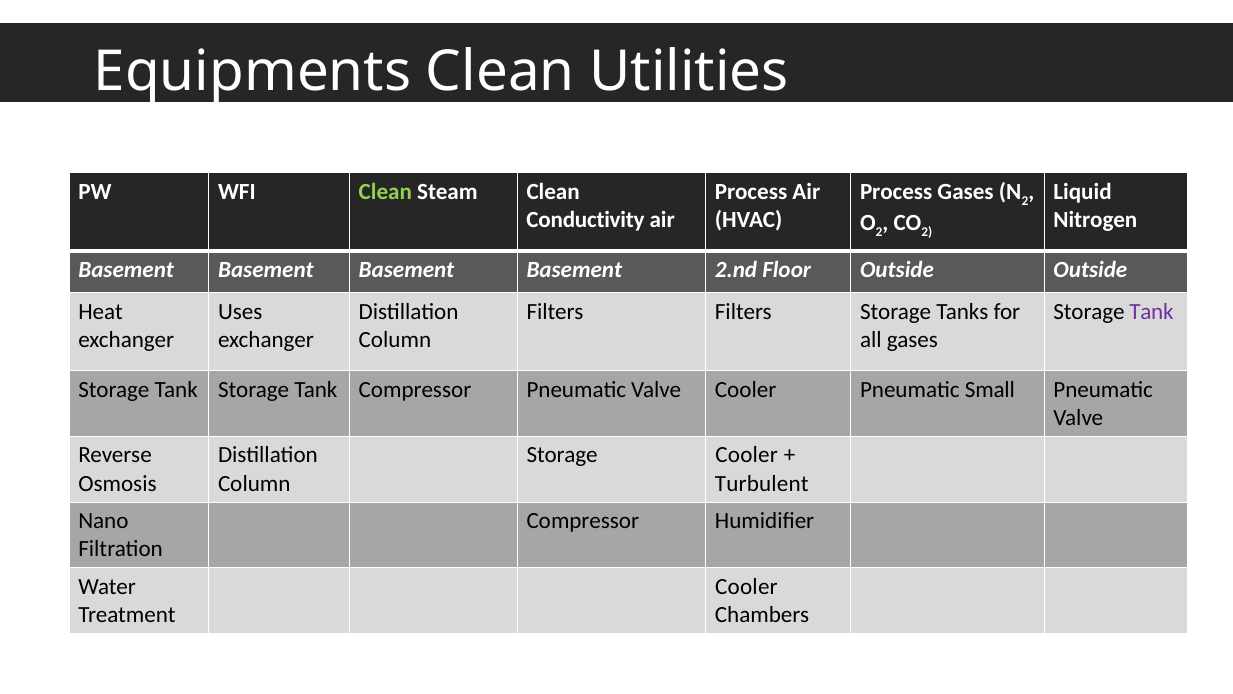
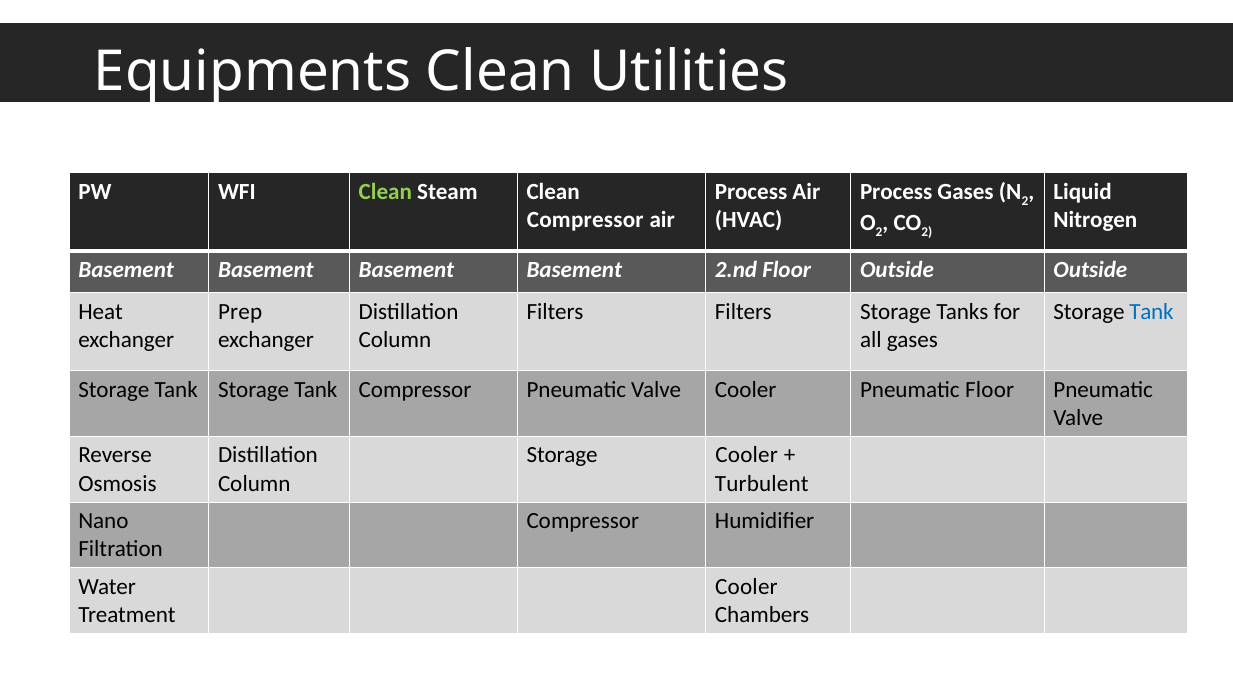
Conductivity: Conductivity -> Compressor (585, 220)
Uses: Uses -> Prep (240, 311)
Tank colour: purple -> blue (1151, 311)
Pneumatic Small: Small -> Floor (990, 389)
